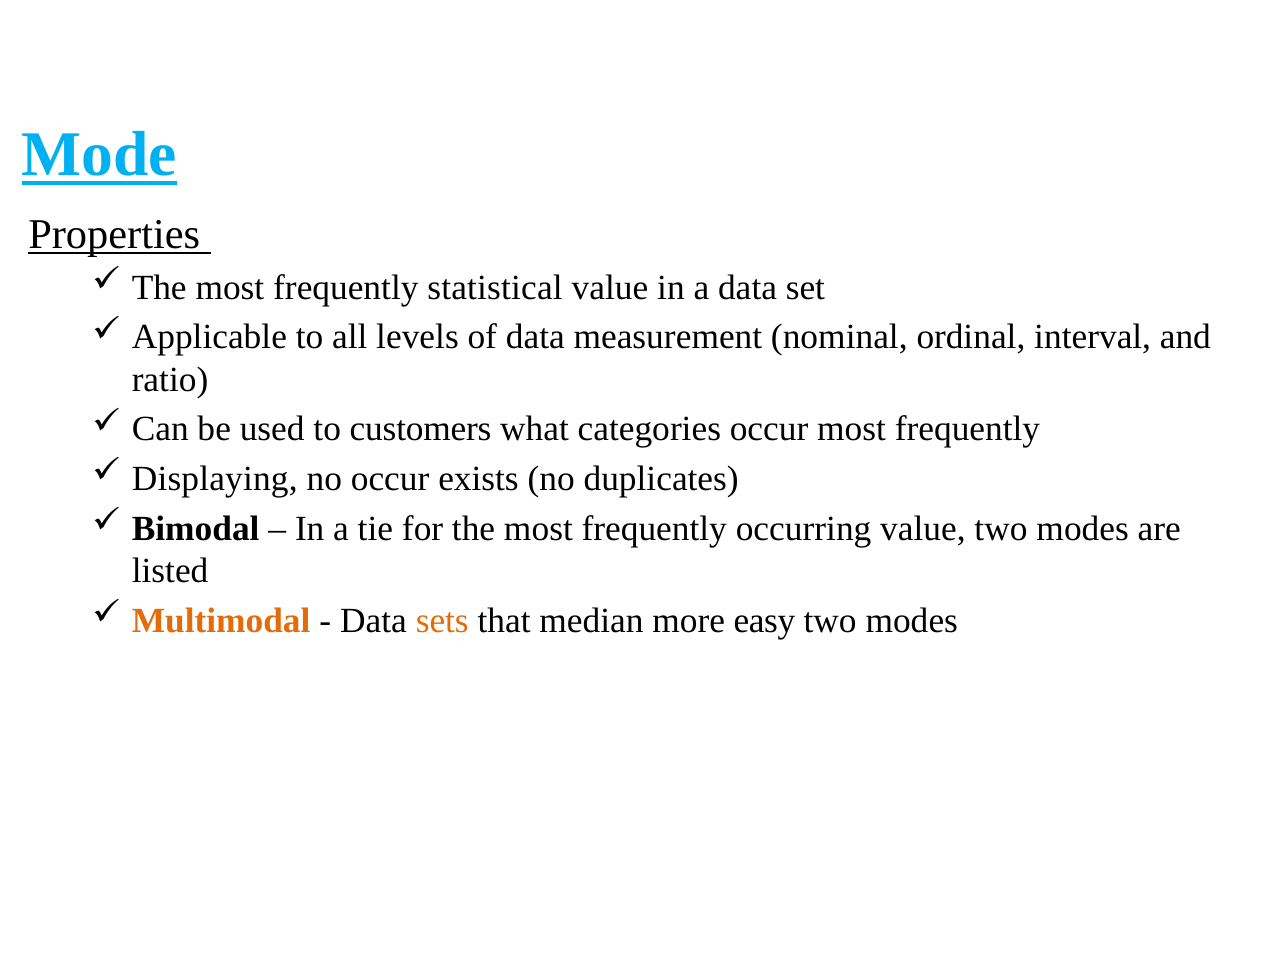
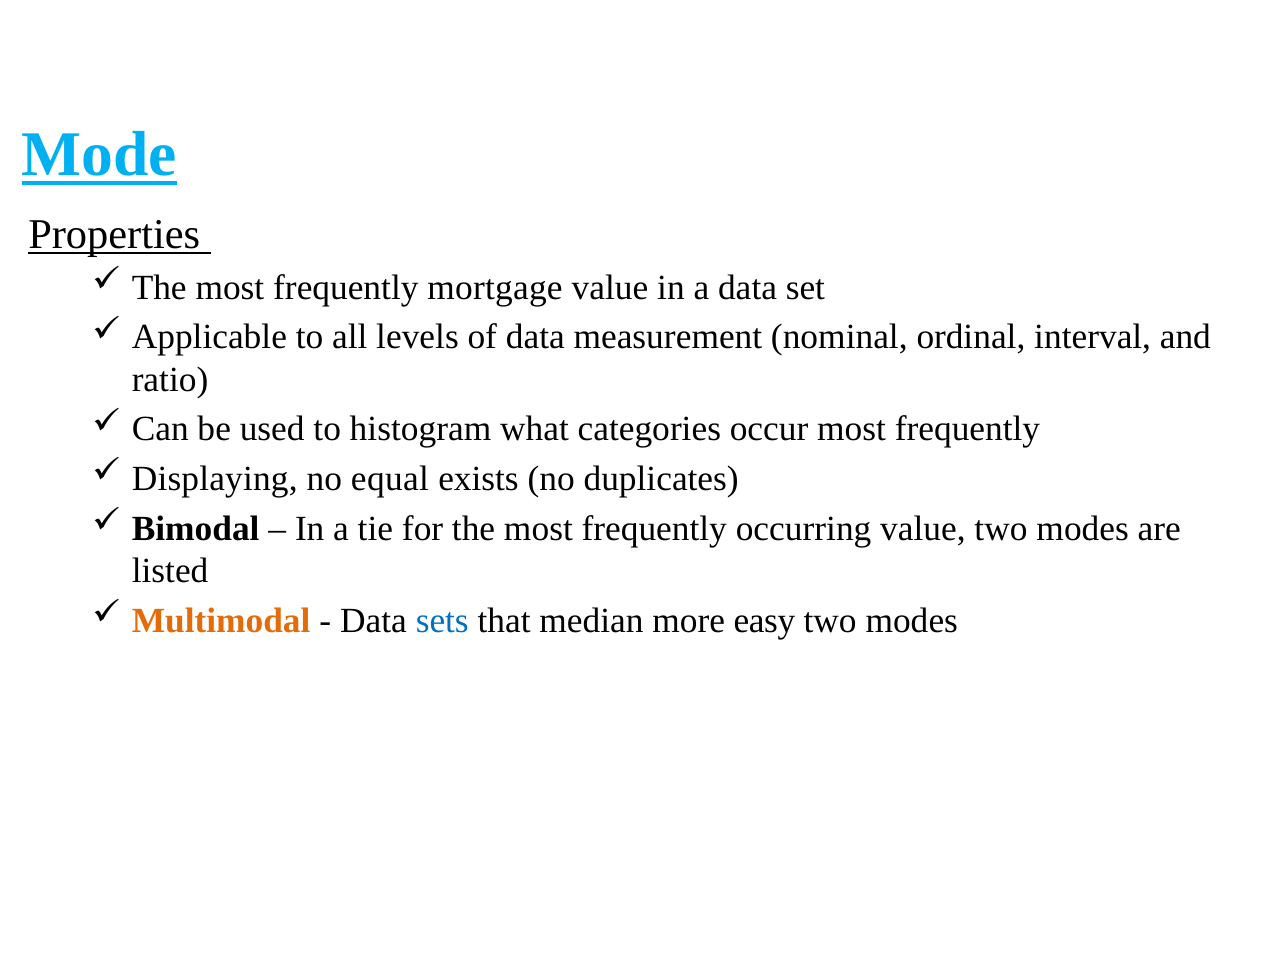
statistical: statistical -> mortgage (495, 288)
customers: customers -> histogram (420, 429)
no occur: occur -> equal (390, 479)
sets colour: orange -> blue (442, 620)
